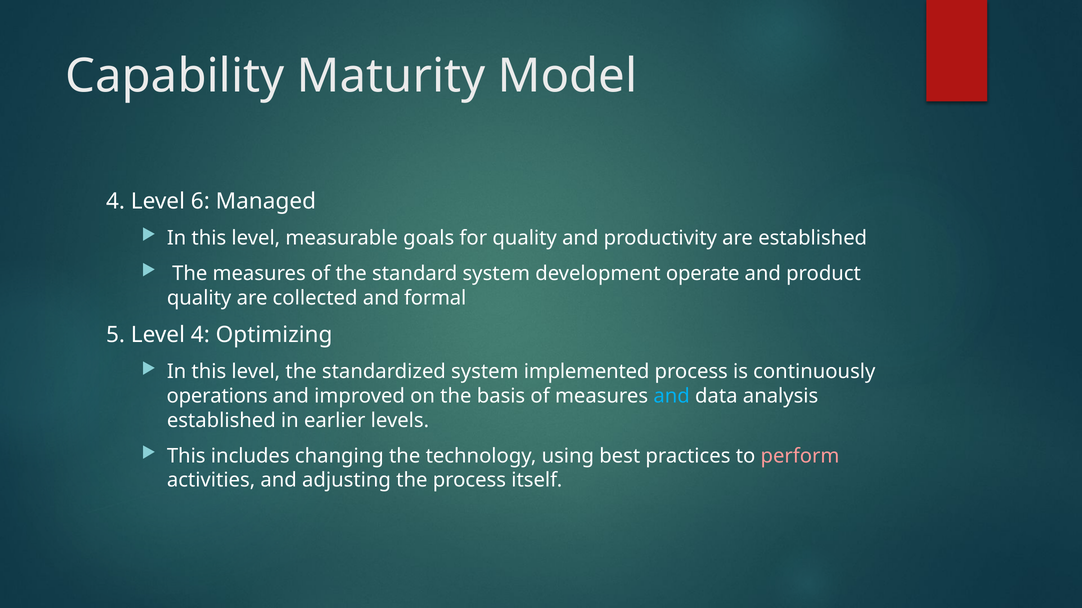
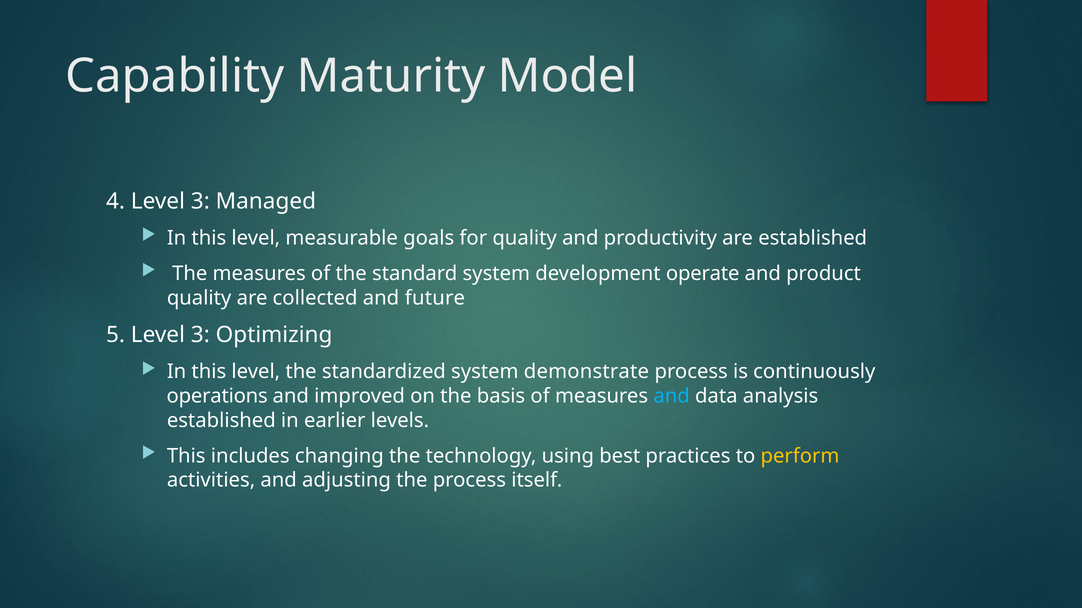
4 Level 6: 6 -> 3 (200, 201)
formal: formal -> future (435, 298)
5 Level 4: 4 -> 3 (200, 335)
implemented: implemented -> demonstrate (586, 372)
perform colour: pink -> yellow (800, 456)
